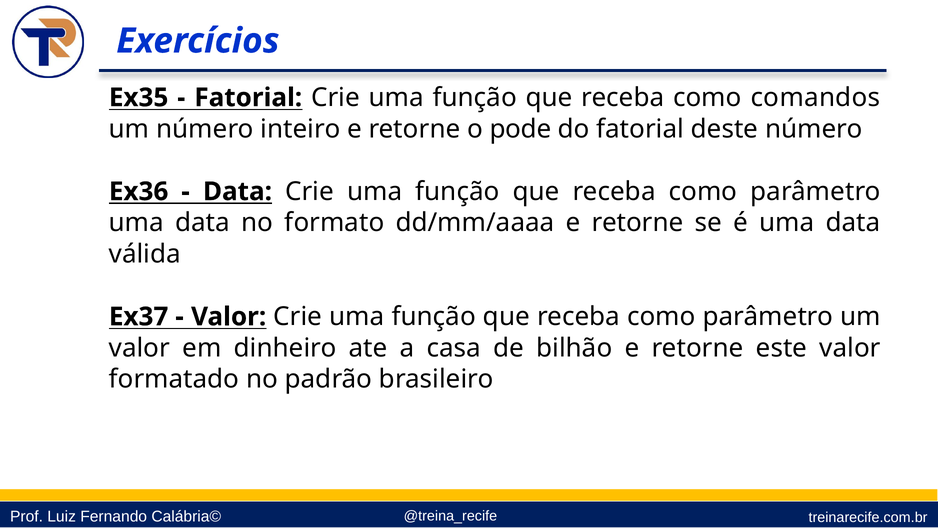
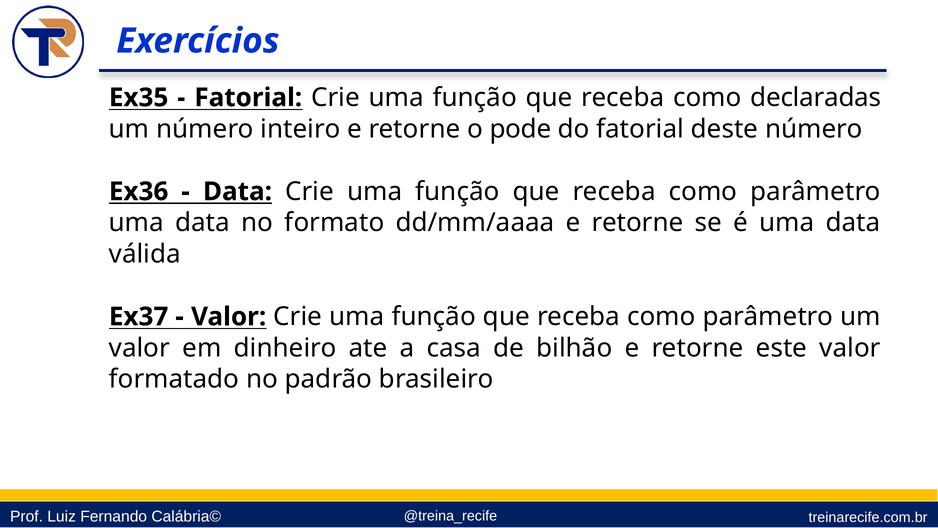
comandos: comandos -> declaradas (816, 98)
